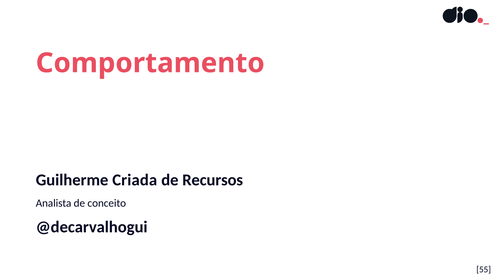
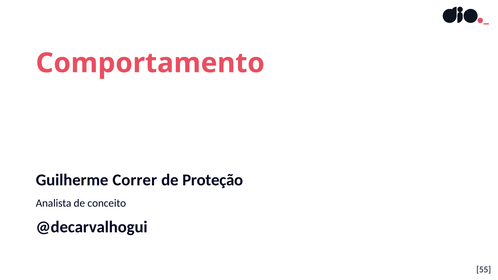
Criada: Criada -> Correr (135, 180)
Recursos: Recursos -> Proteção (213, 180)
